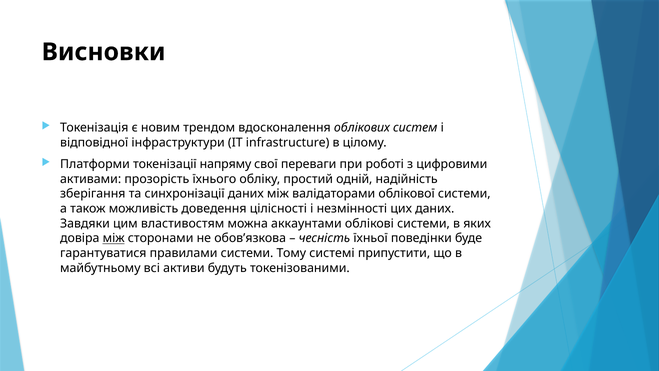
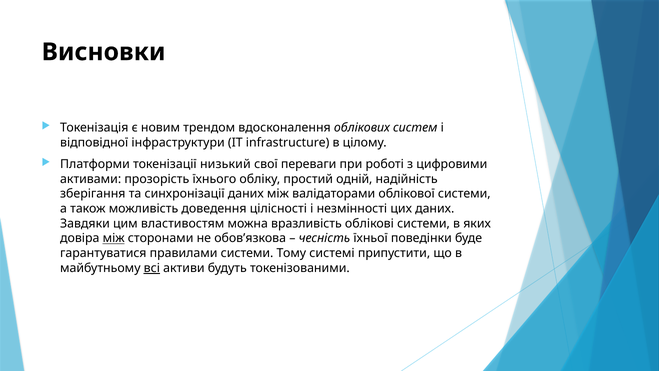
напряму: напряму -> низький (225, 164)
аккаунтами: аккаунтами -> вразливість (306, 223)
всі underline: none -> present (152, 268)
